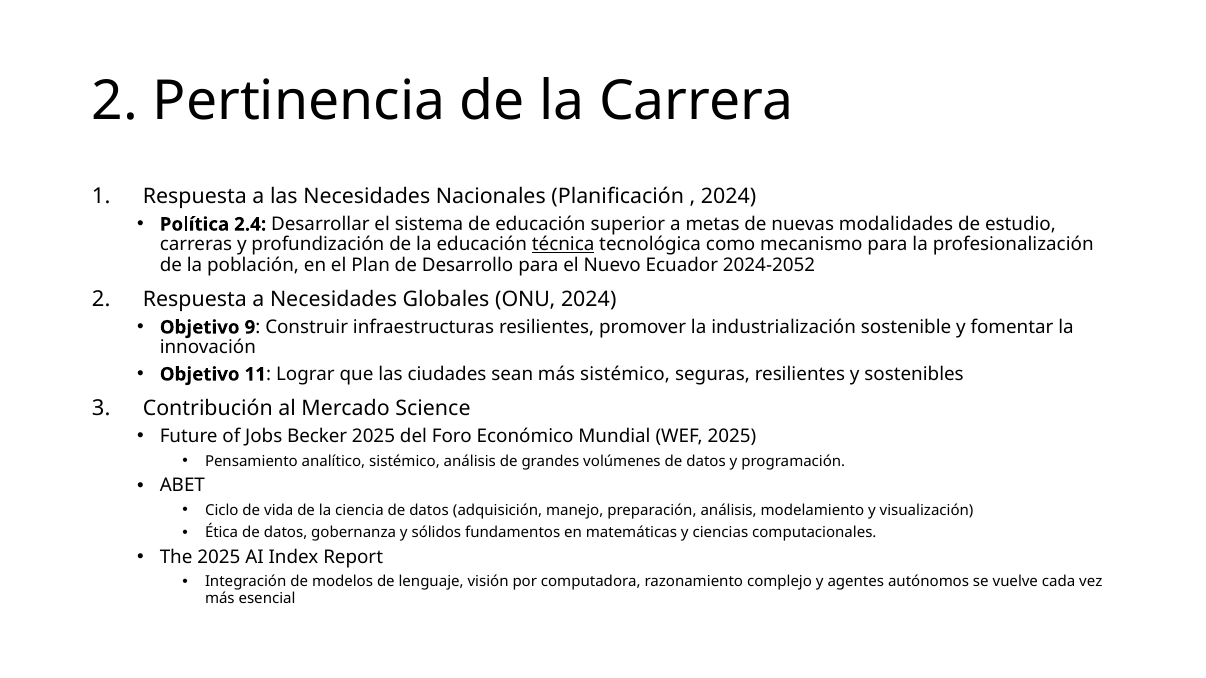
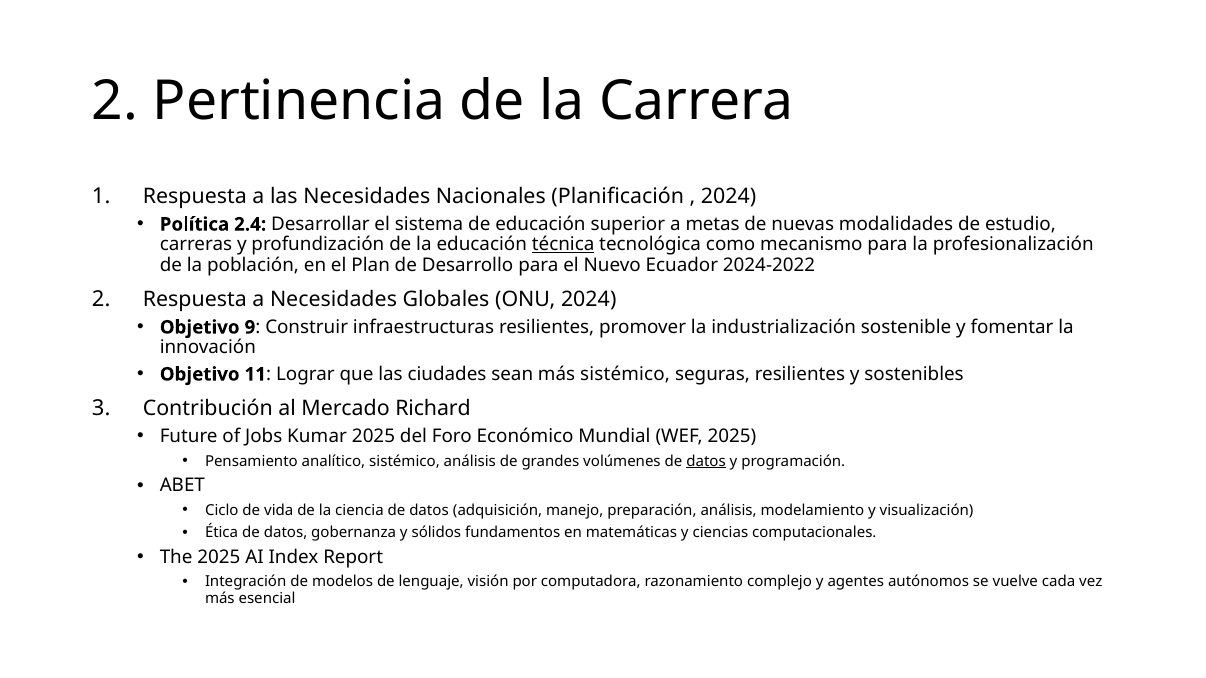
2024-2052: 2024-2052 -> 2024-2022 (769, 265)
Science: Science -> Richard (433, 409)
Becker: Becker -> Kumar (317, 437)
datos underline: none -> present (706, 461)
